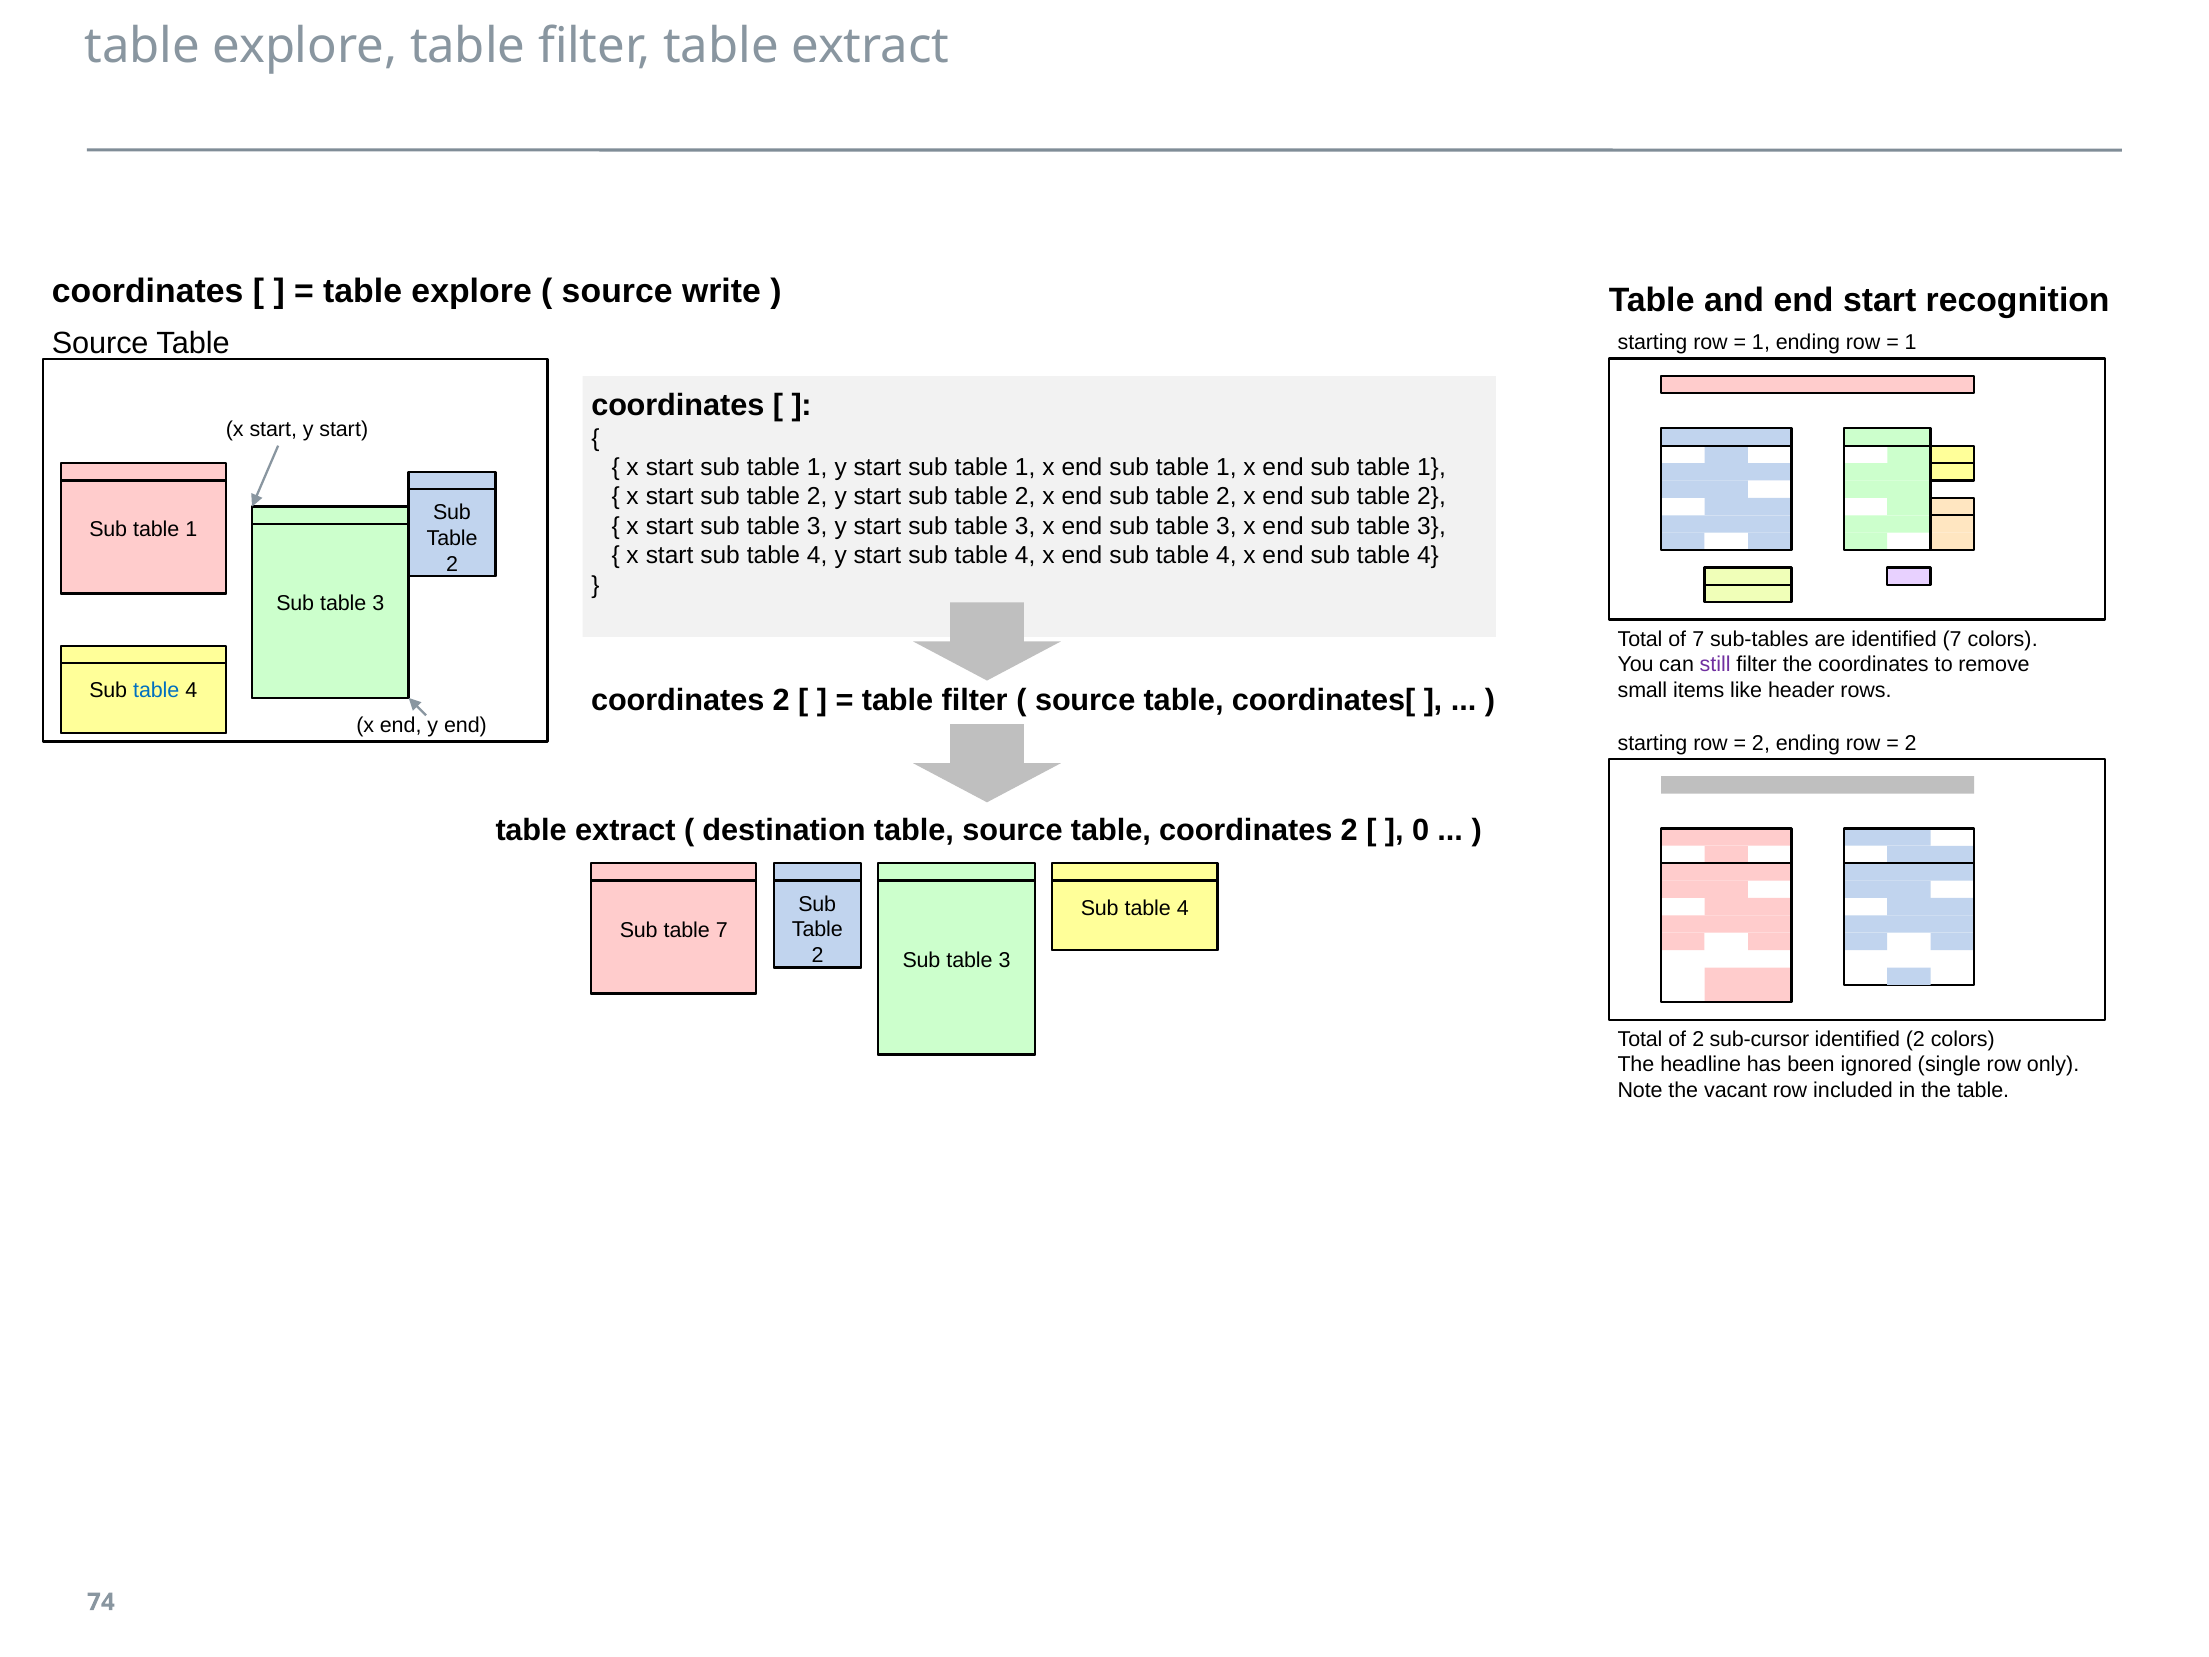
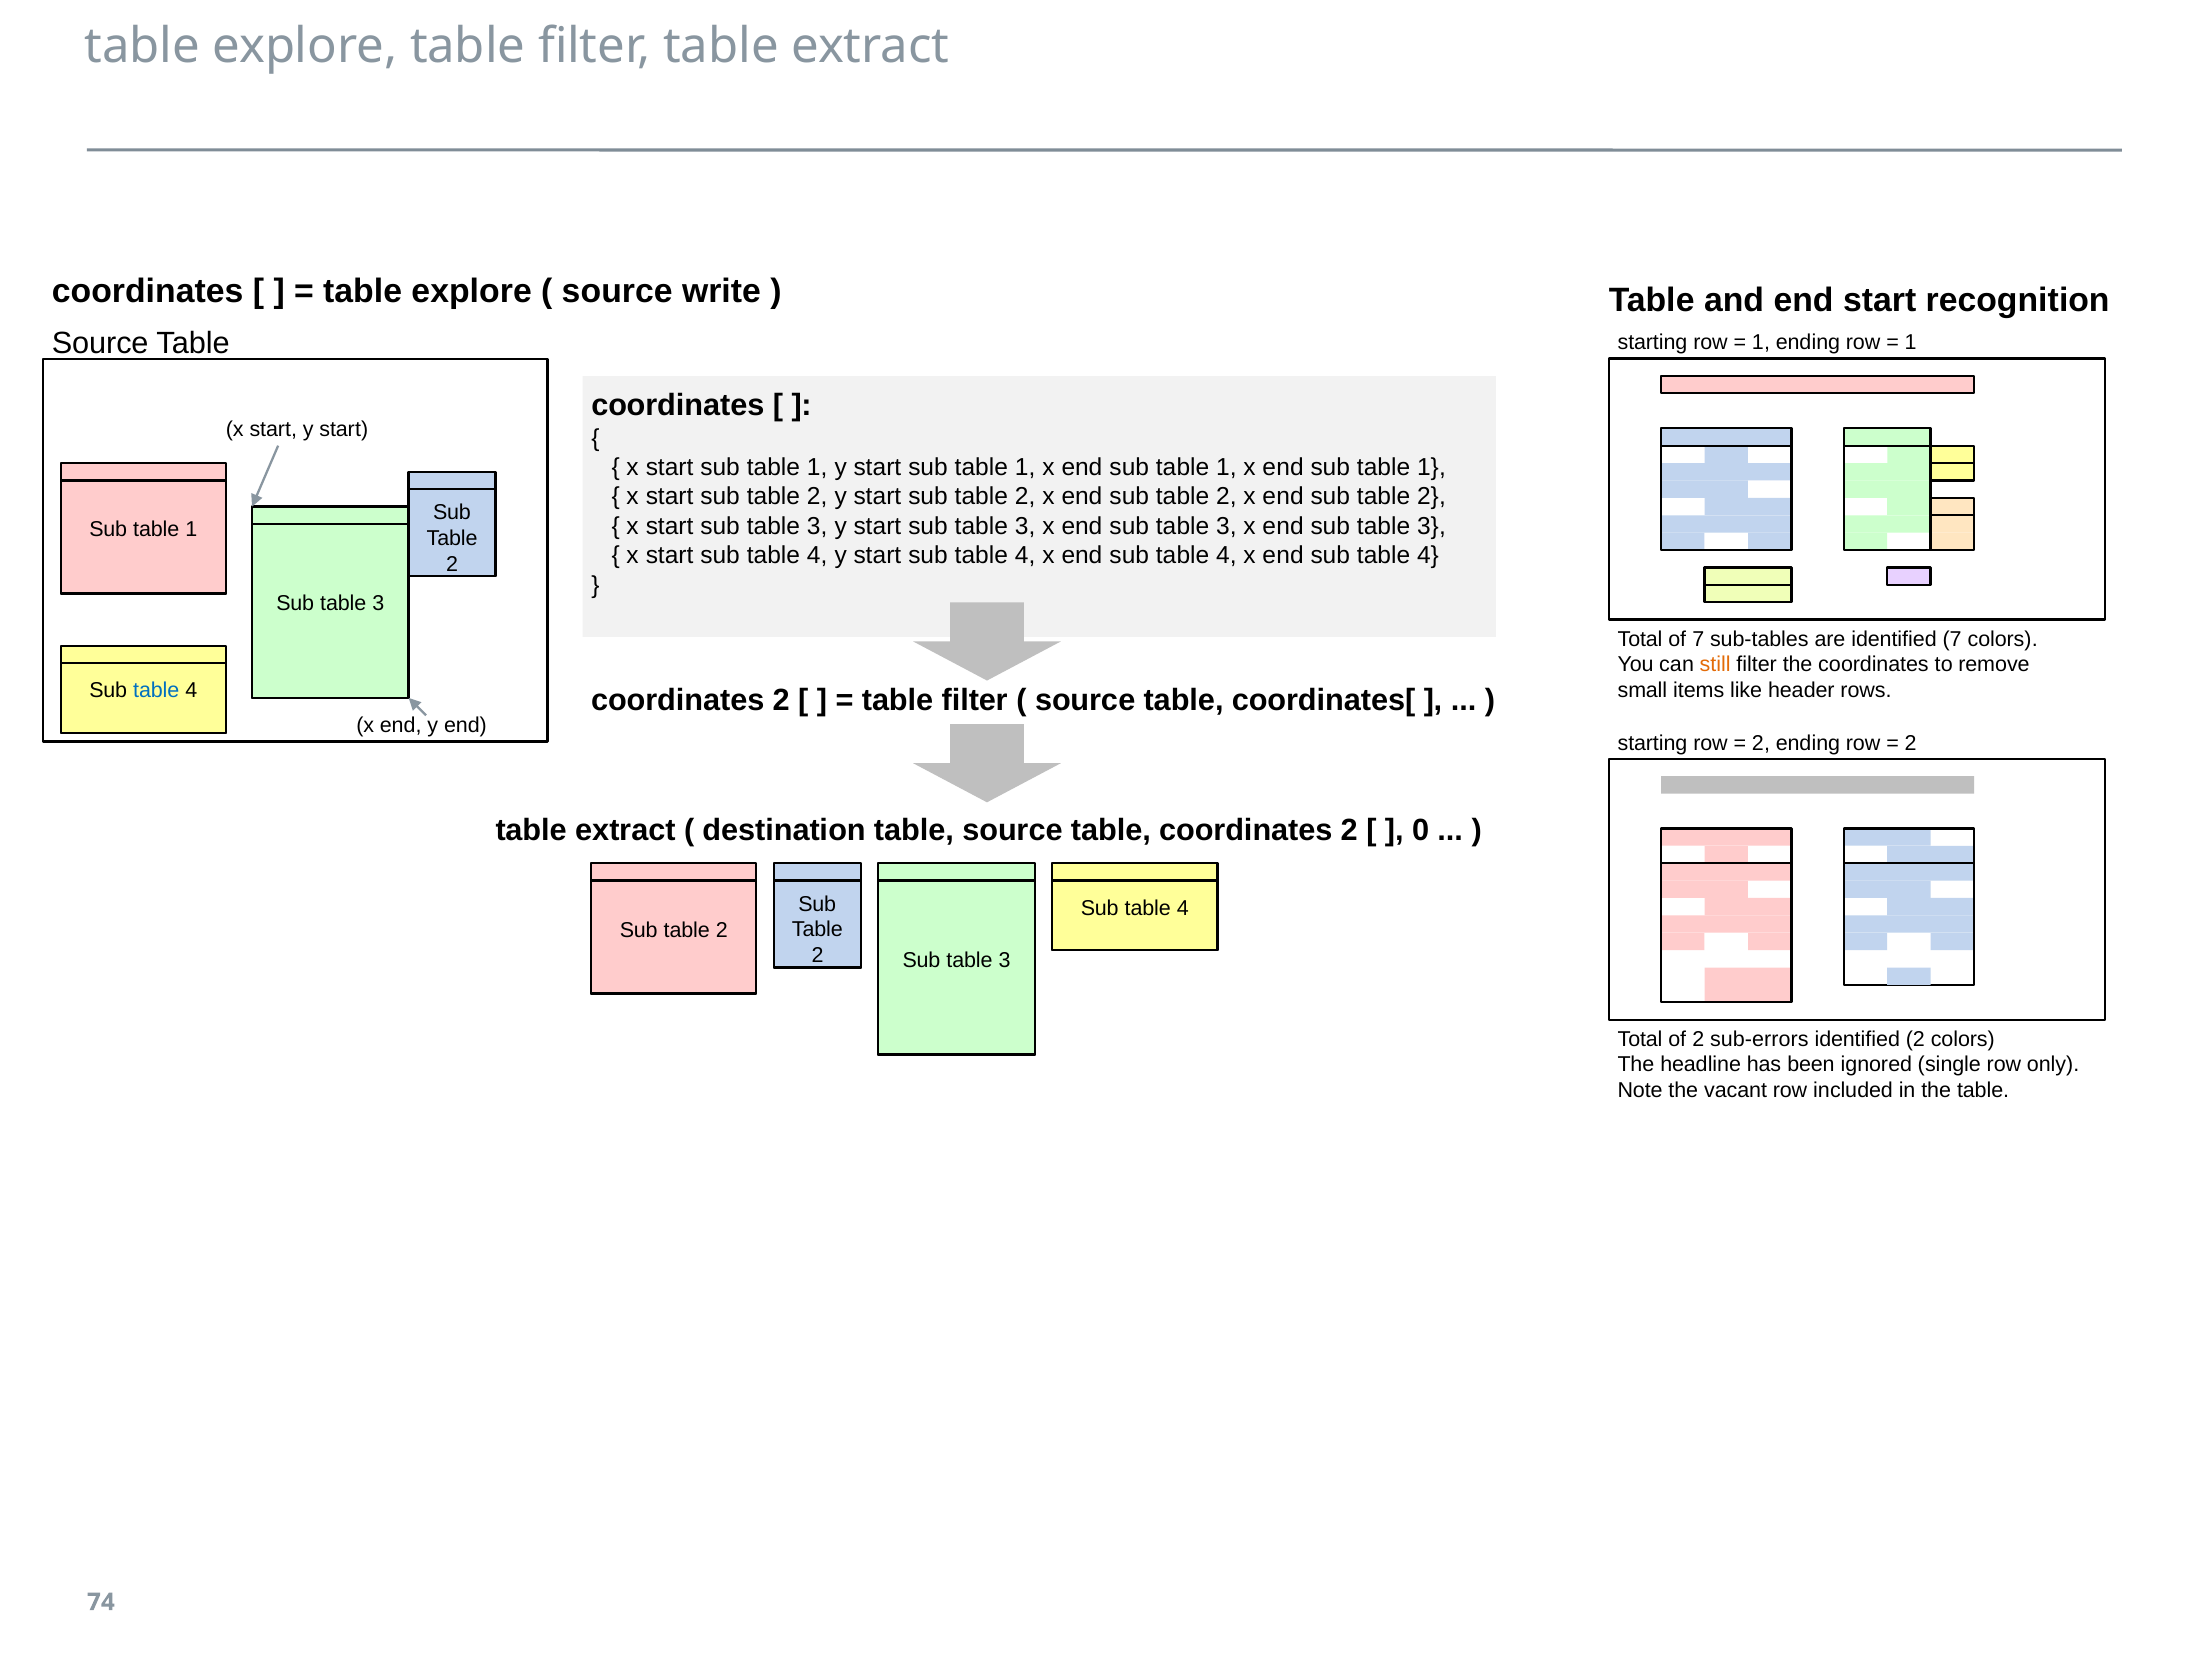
still colour: purple -> orange (1715, 665)
7: 7 -> 2 (722, 930)
sub-cursor: sub-cursor -> sub-errors (1759, 1039)
